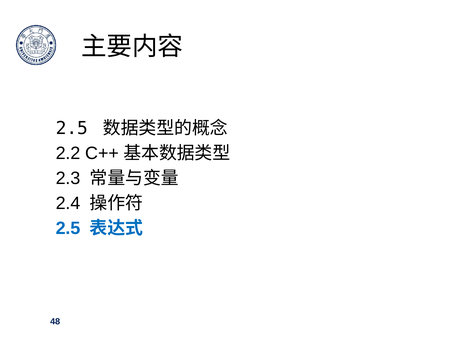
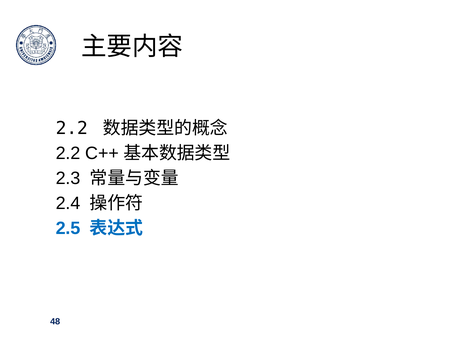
2.5: 2.5 -> 2.2 (72, 129)
